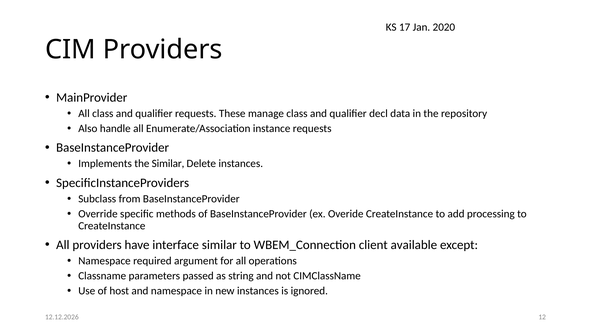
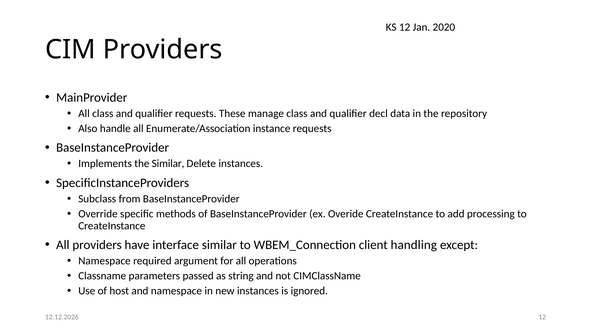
KS 17: 17 -> 12 (405, 27)
available: available -> handling (414, 245)
